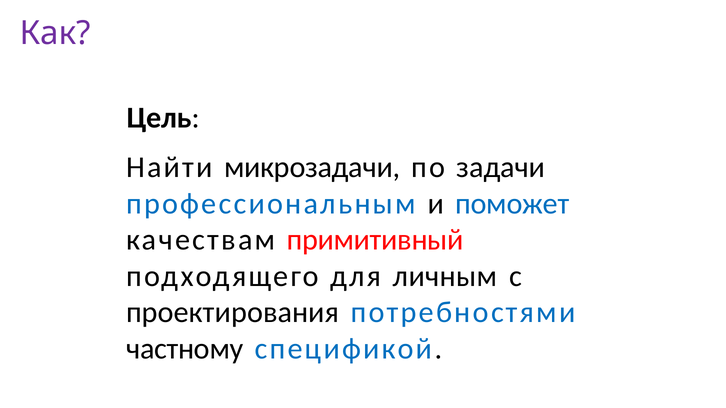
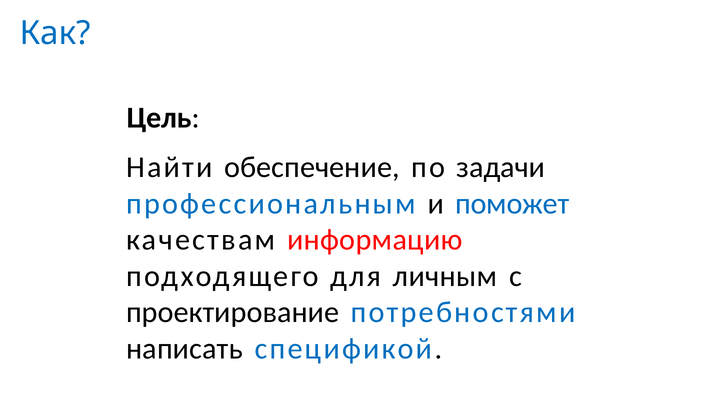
Как colour: purple -> blue (55, 33)
микрозадачи: микрозадачи -> обеспечение (312, 167)
примитивный: примитивный -> информацию (375, 240)
проектирования: проектирования -> проектирование (233, 313)
частному: частному -> написать (185, 349)
